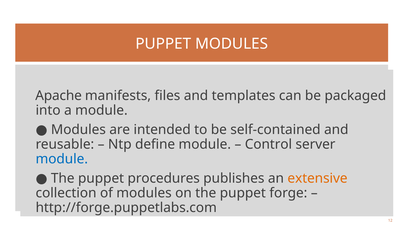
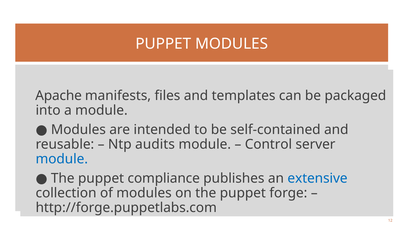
define: define -> audits (155, 144)
procedures: procedures -> compliance (164, 178)
extensive colour: orange -> blue (318, 178)
